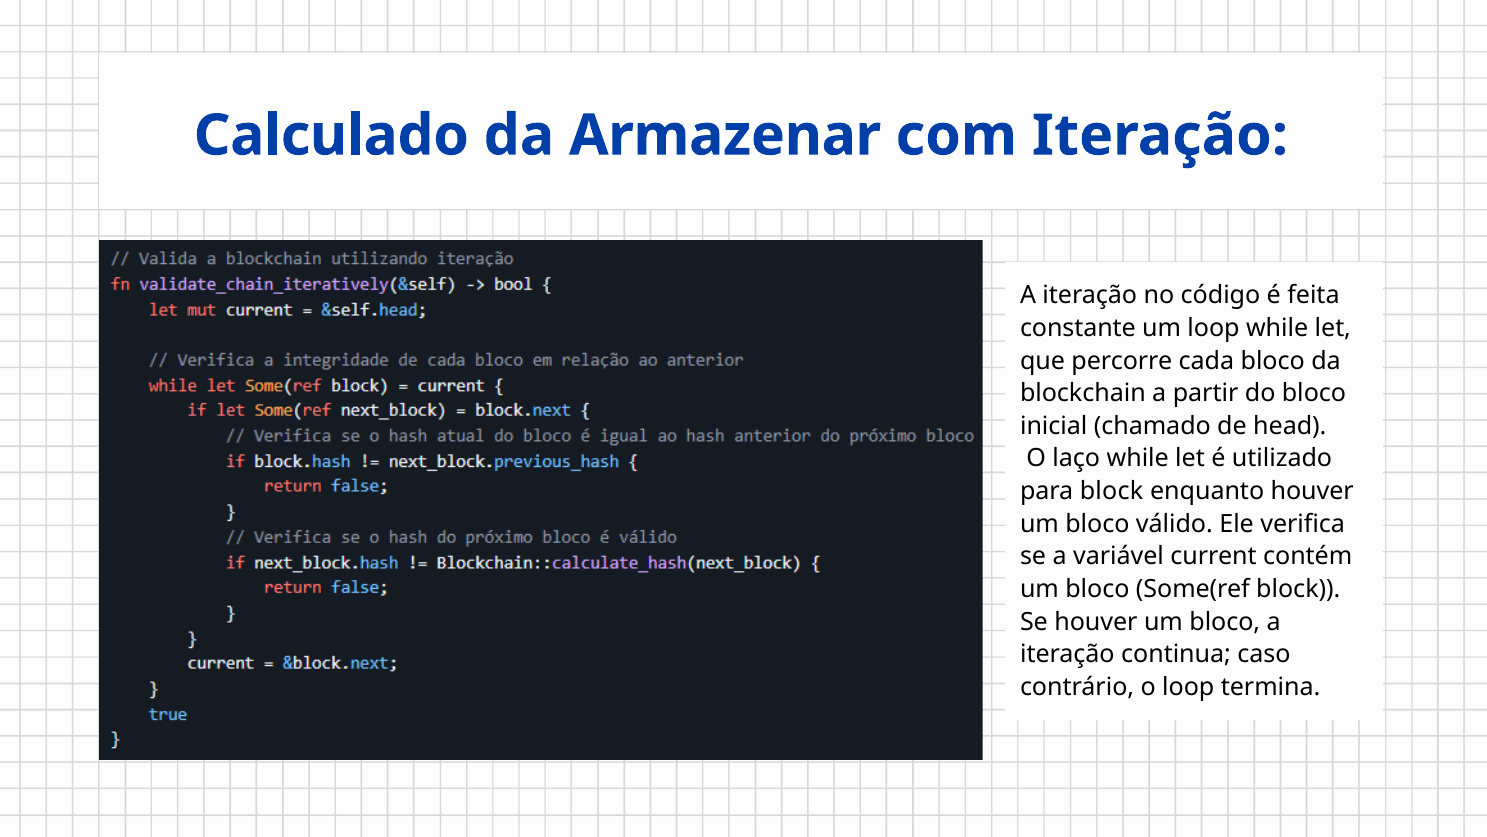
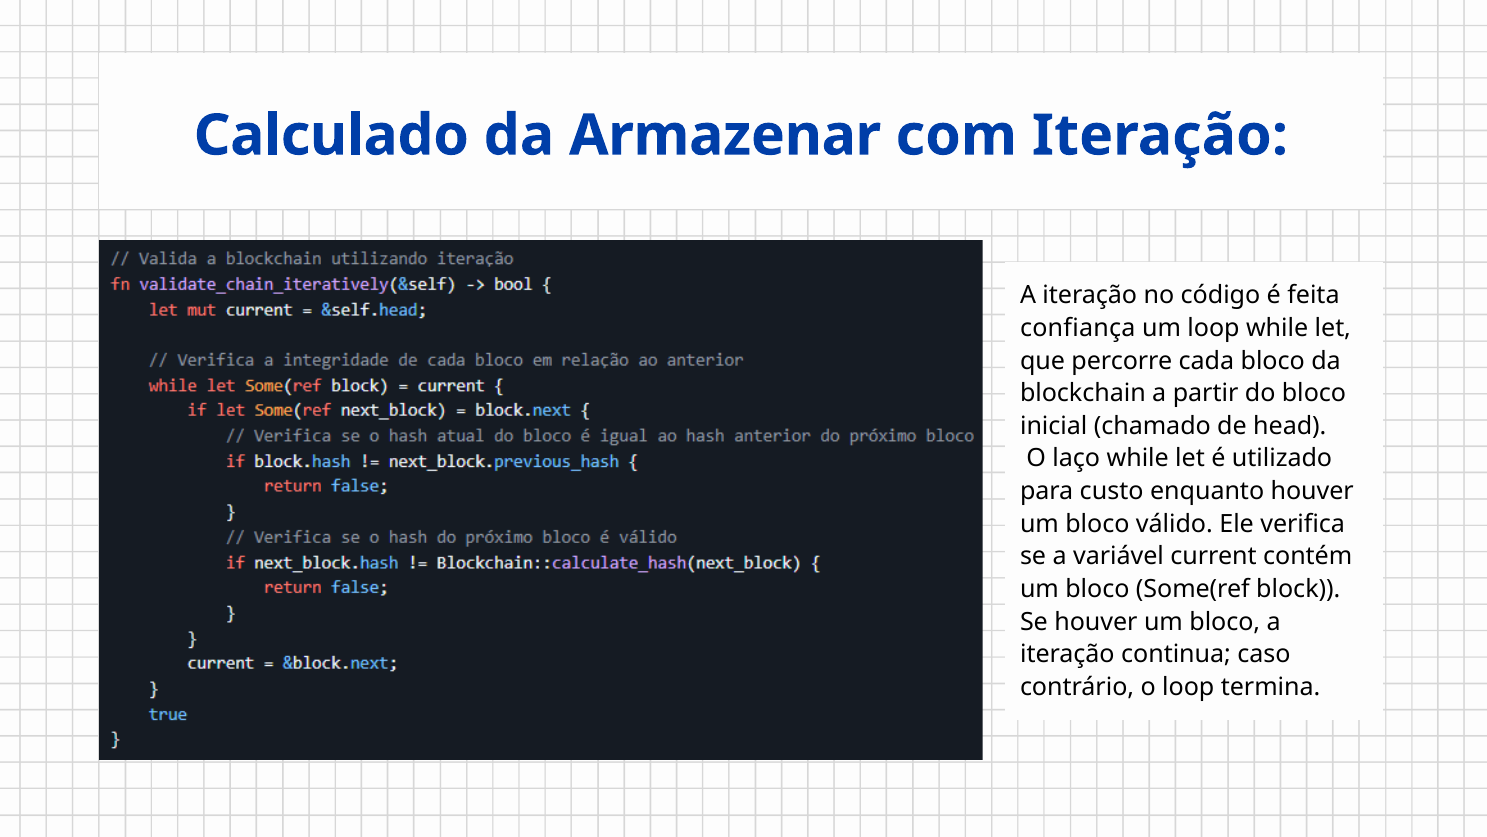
constante: constante -> confiança (1078, 328)
para block: block -> custo (1112, 491)
